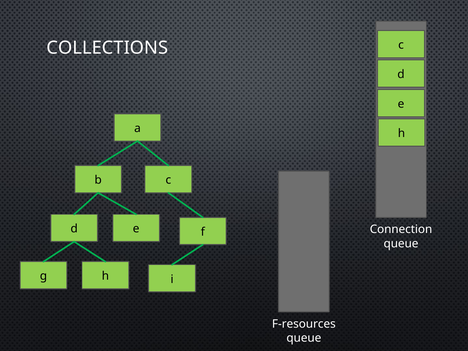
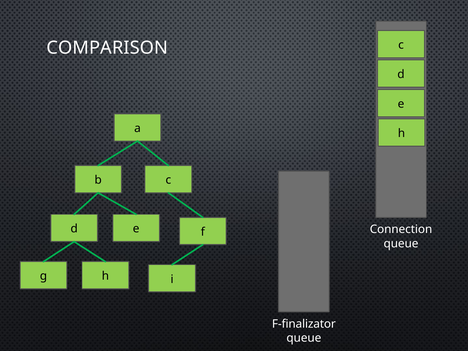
COLLECTIONS: COLLECTIONS -> COMPARISON (107, 48)
F-resources: F-resources -> F-finalizator (304, 324)
